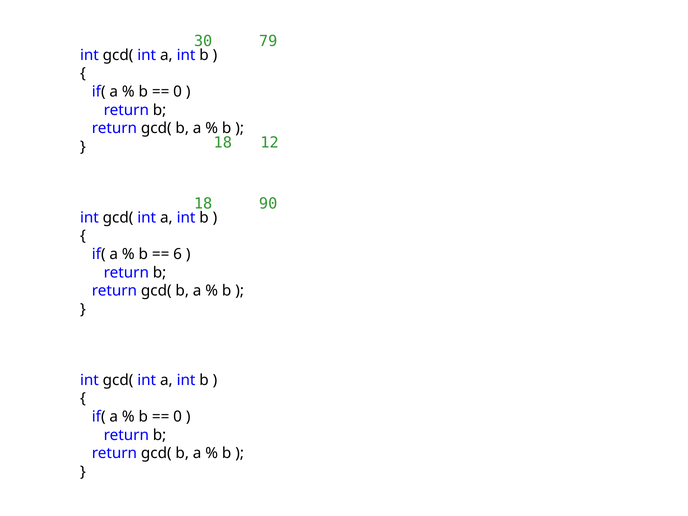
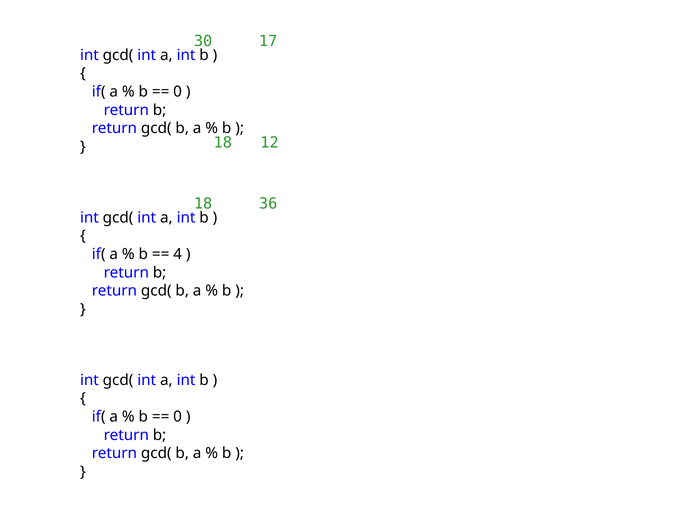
79: 79 -> 17 (268, 41)
90: 90 -> 36 (268, 203)
6: 6 -> 4 (178, 254)
